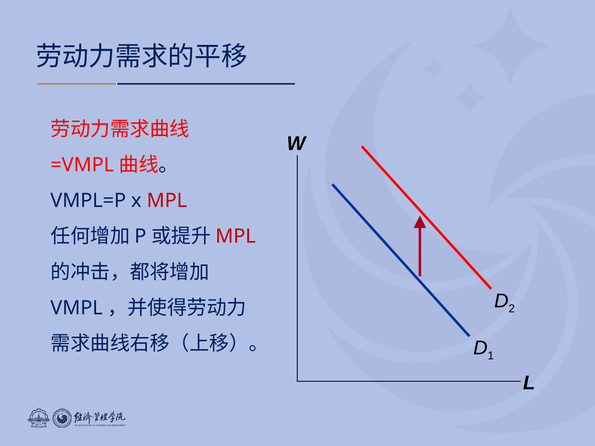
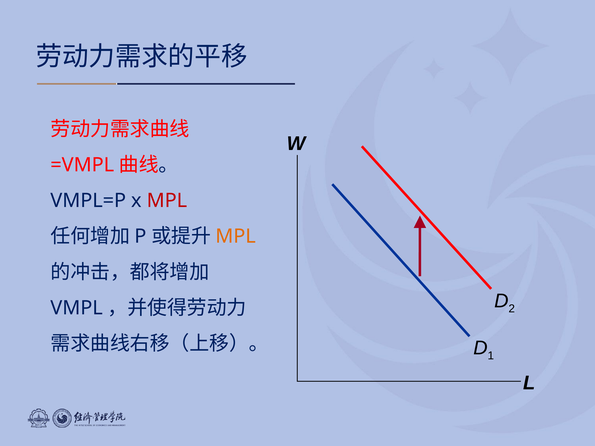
MPL colour: red -> orange (236, 237)
